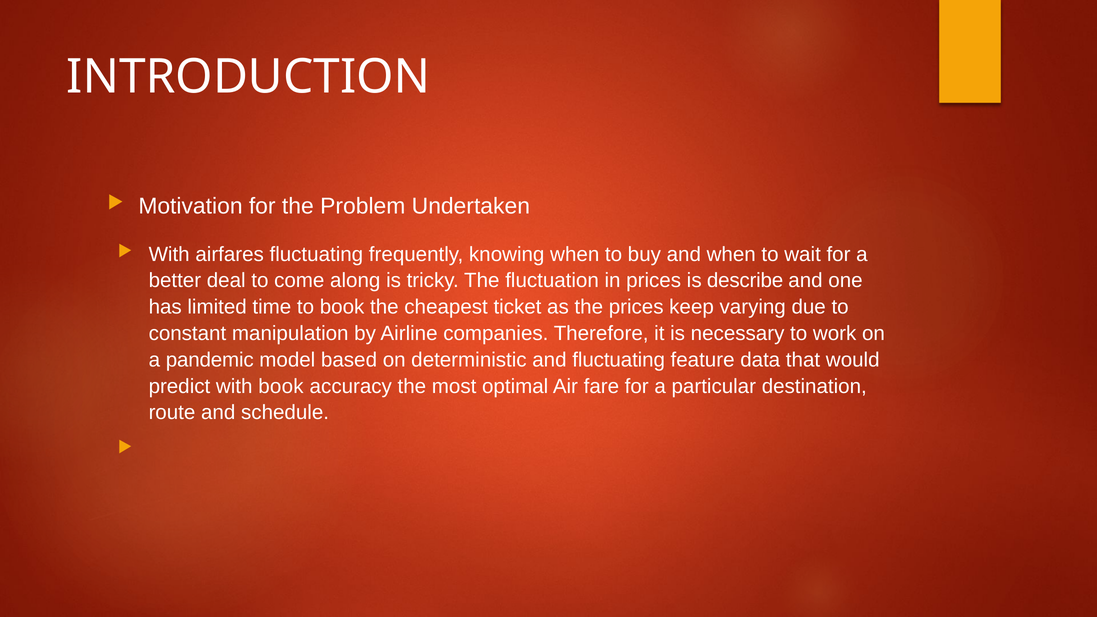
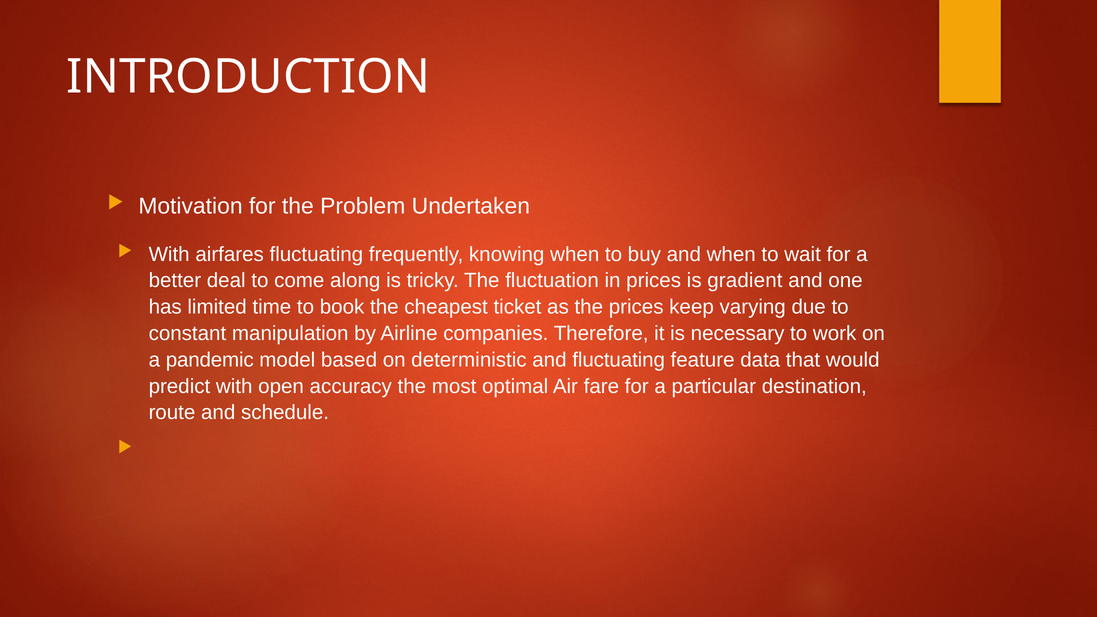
describe: describe -> gradient (745, 281)
with book: book -> open (281, 386)
